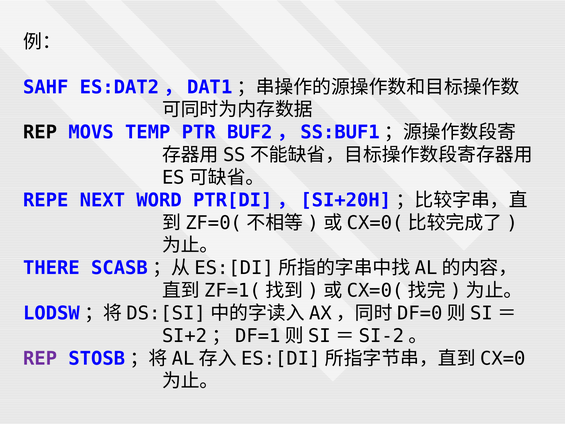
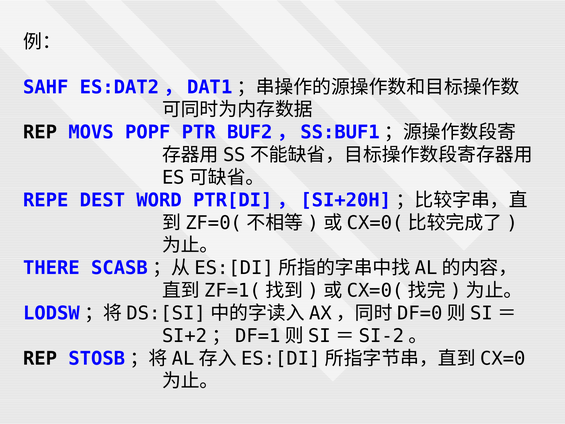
TEMP: TEMP -> POPF (148, 132)
NEXT: NEXT -> DEST (103, 200)
REP colour: purple -> black (40, 358)
